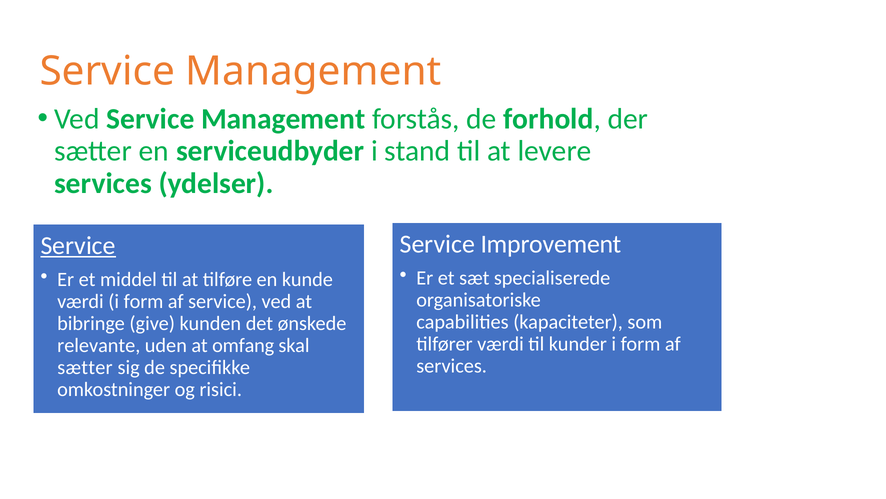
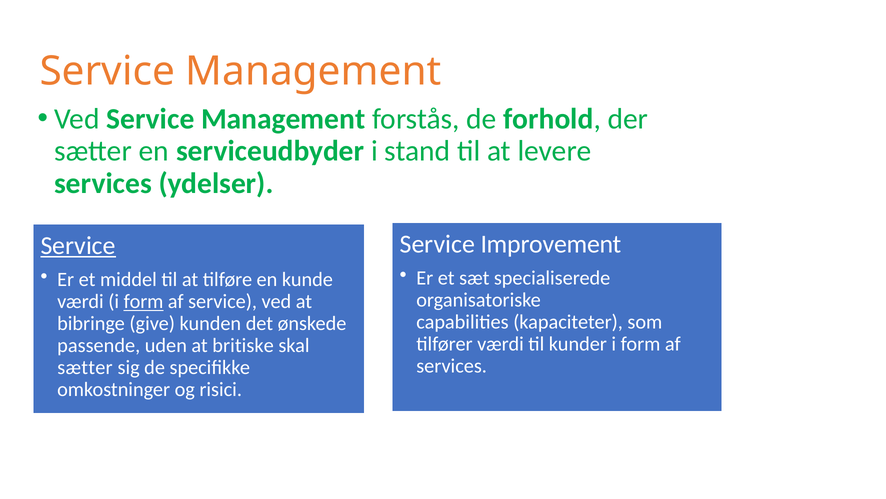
form underline: none -> present (144, 301)
relevante: relevante -> passende (99, 345)
omfang: omfang -> britiske (243, 345)
